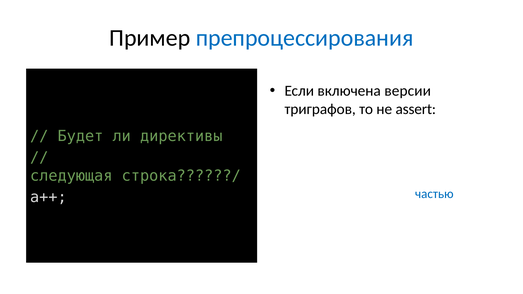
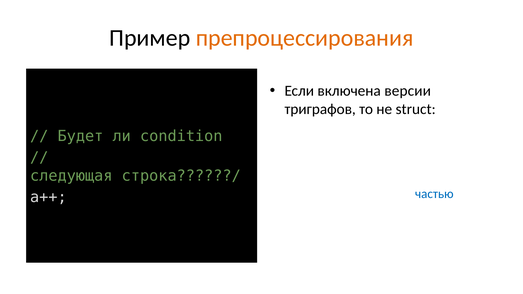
препроцессирования colour: blue -> orange (305, 38)
assert: assert -> struct (416, 109)
директивы: директивы -> condition (181, 136)
